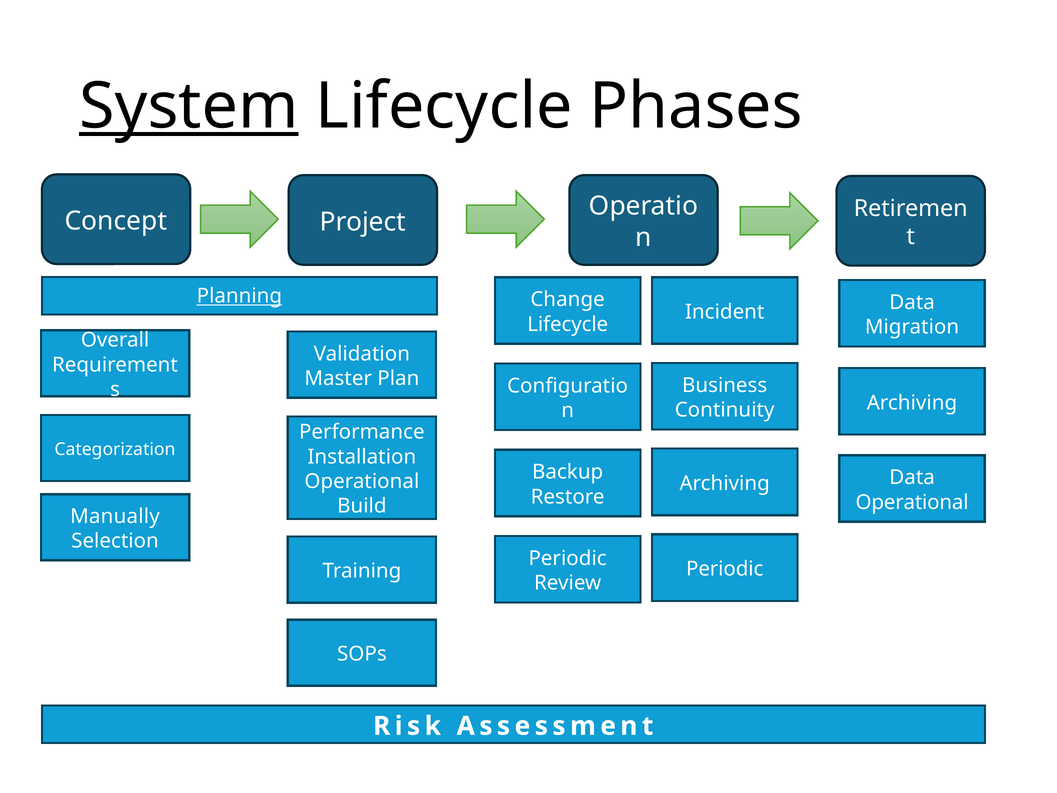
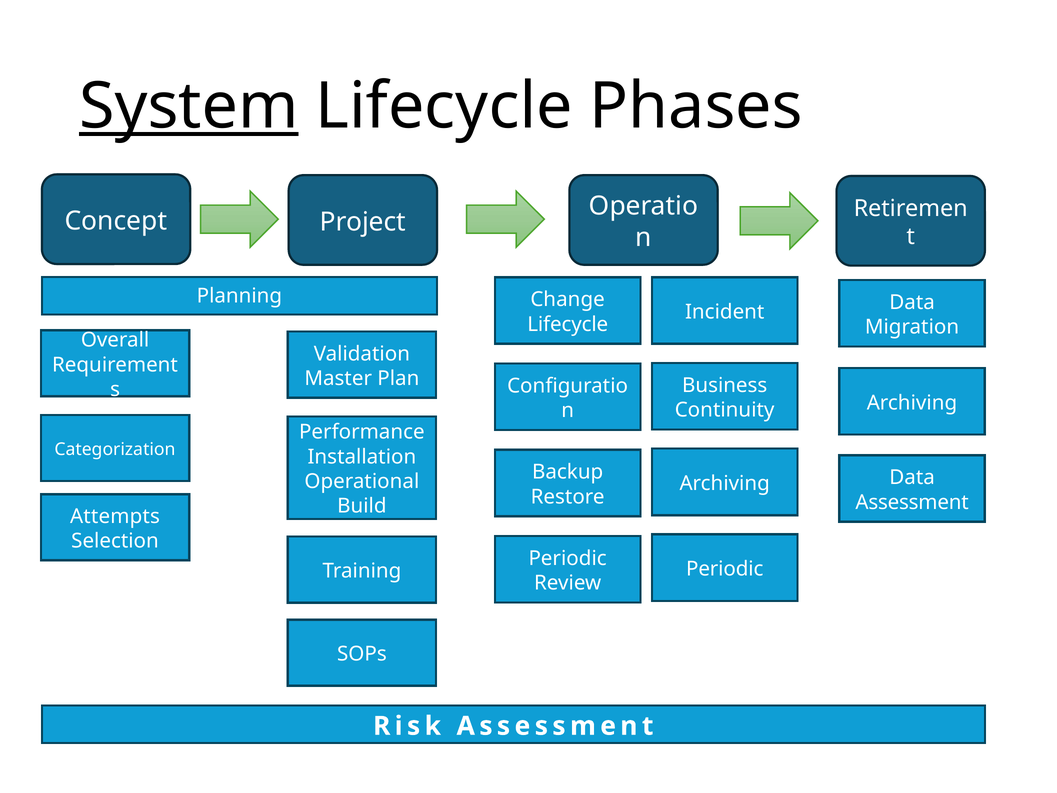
Planning underline: present -> none (239, 296)
Operational: Operational -> Assessment (912, 502)
Manually: Manually -> Attempts (115, 516)
